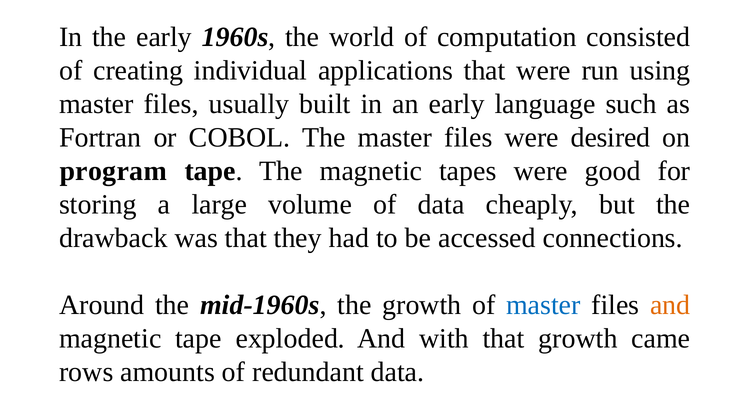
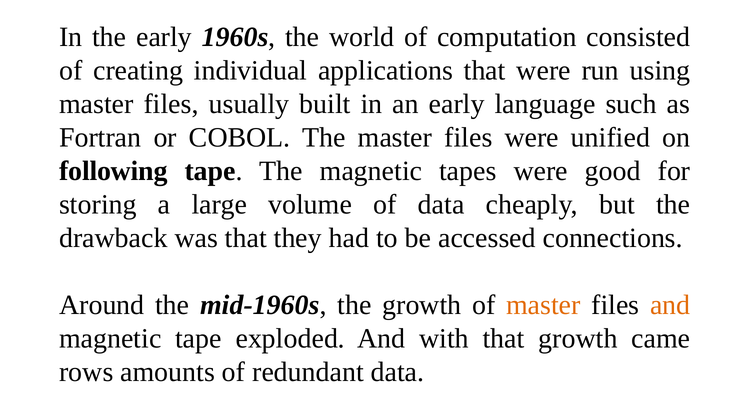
desired: desired -> unified (610, 138)
program: program -> following (113, 171)
master colour: blue -> orange (543, 305)
